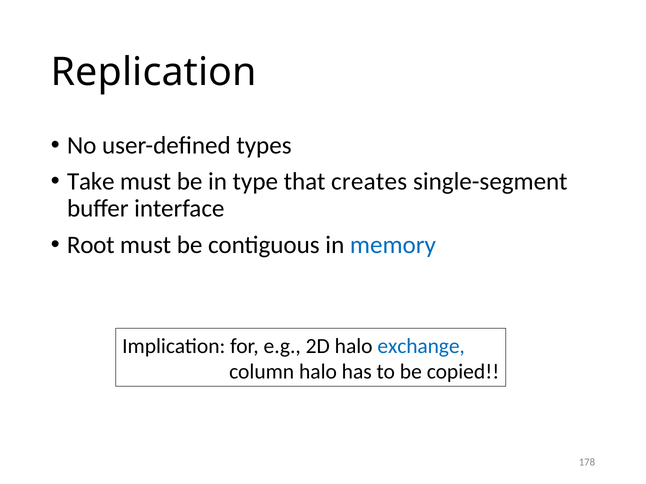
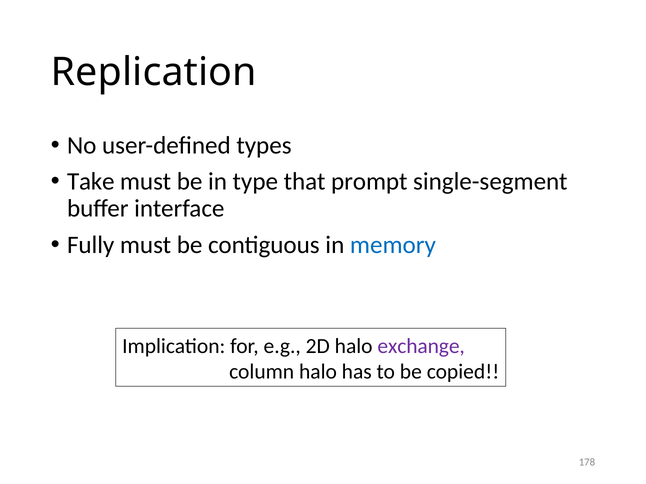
creates: creates -> prompt (369, 182)
Root: Root -> Fully (91, 245)
exchange colour: blue -> purple (421, 346)
